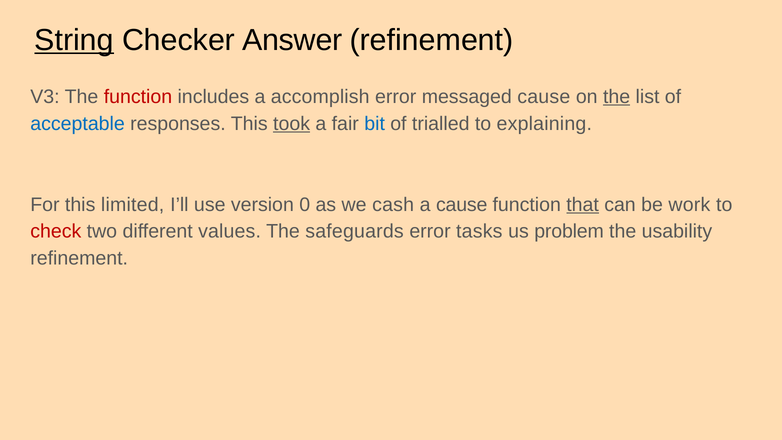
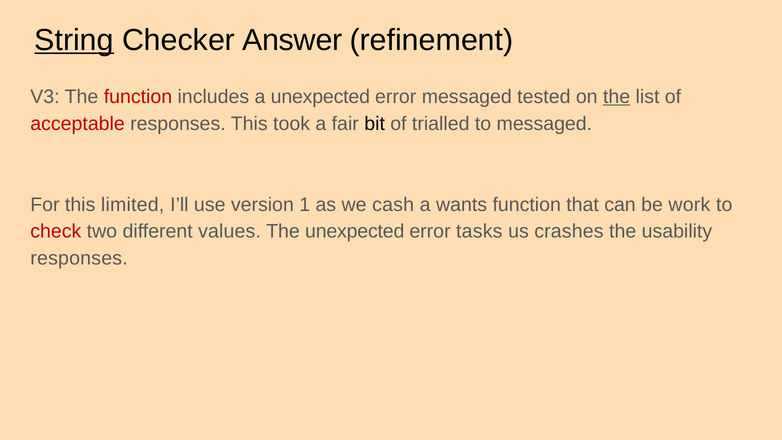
a accomplish: accomplish -> unexpected (320, 97)
messaged cause: cause -> tested (544, 97)
acceptable colour: blue -> red (78, 124)
took underline: present -> none (292, 124)
bit colour: blue -> black (375, 124)
to explaining: explaining -> messaged (544, 124)
0: 0 -> 1 (305, 205)
a cause: cause -> wants (462, 205)
that underline: present -> none (583, 205)
The safeguards: safeguards -> unexpected (355, 231)
problem: problem -> crashes (569, 231)
refinement: refinement -> responses (79, 258)
